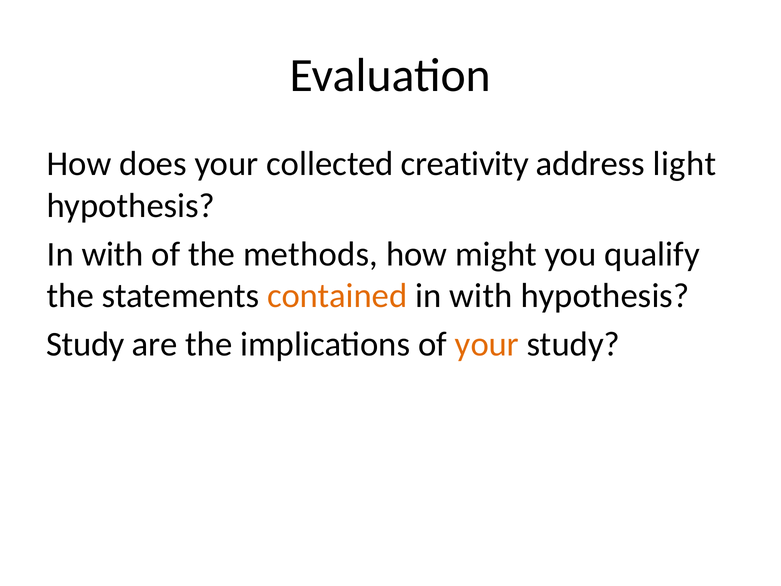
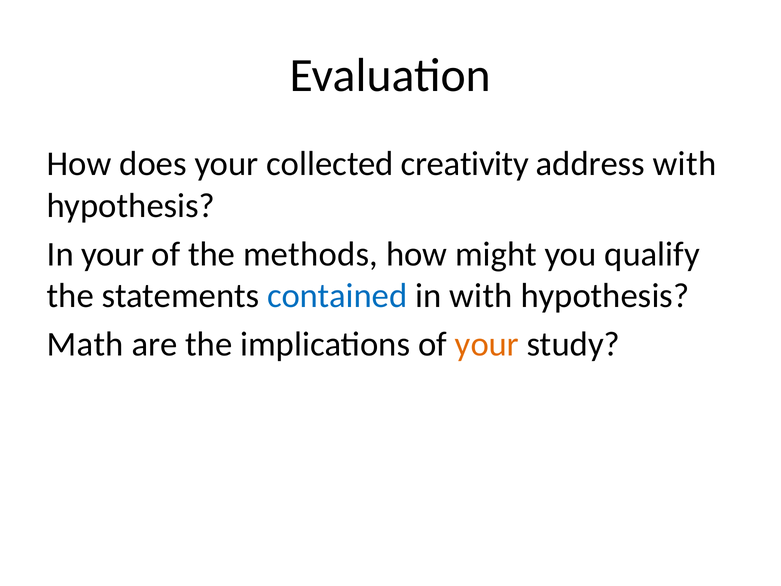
address light: light -> with (685, 164)
with: with -> your (113, 254)
contained colour: orange -> blue (337, 296)
Study: Study -> Math (85, 344)
